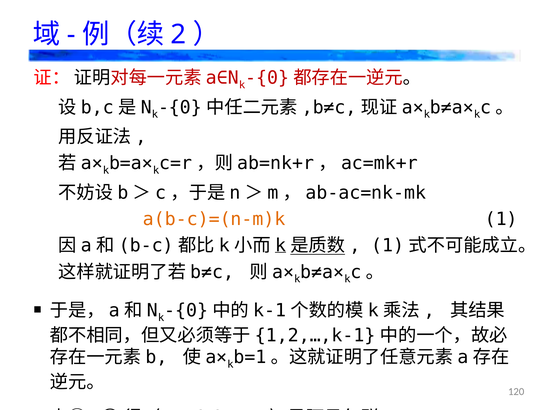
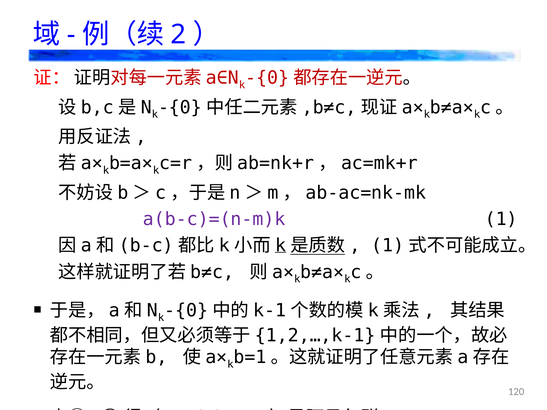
a(b-c)=(n-m)k colour: orange -> purple (214, 219)
